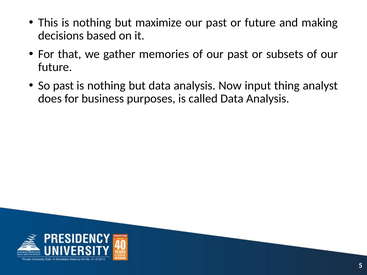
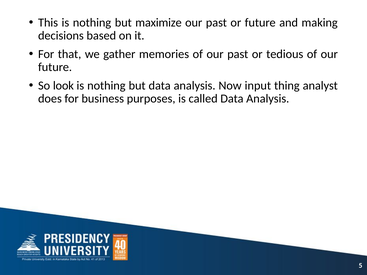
subsets: subsets -> tedious (285, 54)
So past: past -> look (63, 86)
